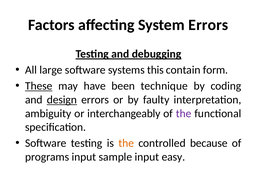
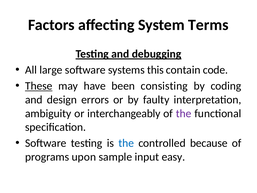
System Errors: Errors -> Terms (208, 25)
form: form -> code (215, 70)
technique: technique -> consisting (164, 86)
design underline: present -> none (62, 100)
the colour: orange -> blue (126, 143)
programs input: input -> upon (84, 157)
